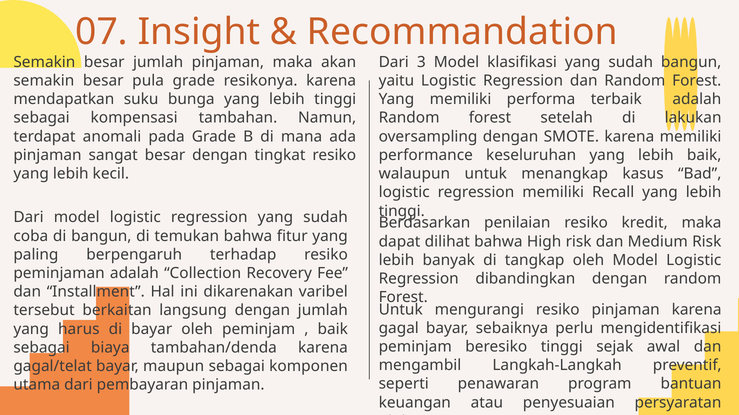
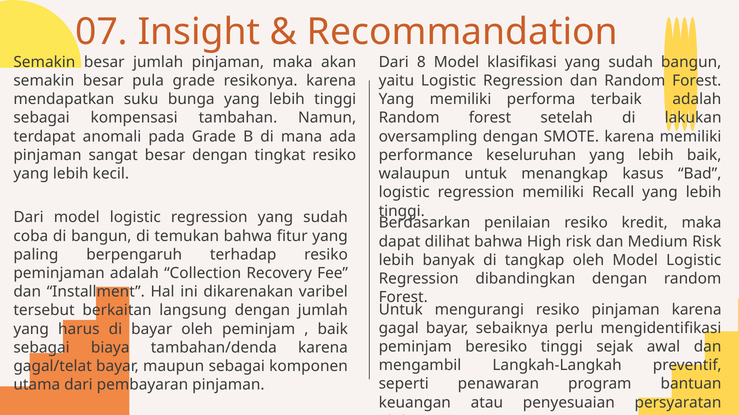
3: 3 -> 8 (421, 62)
